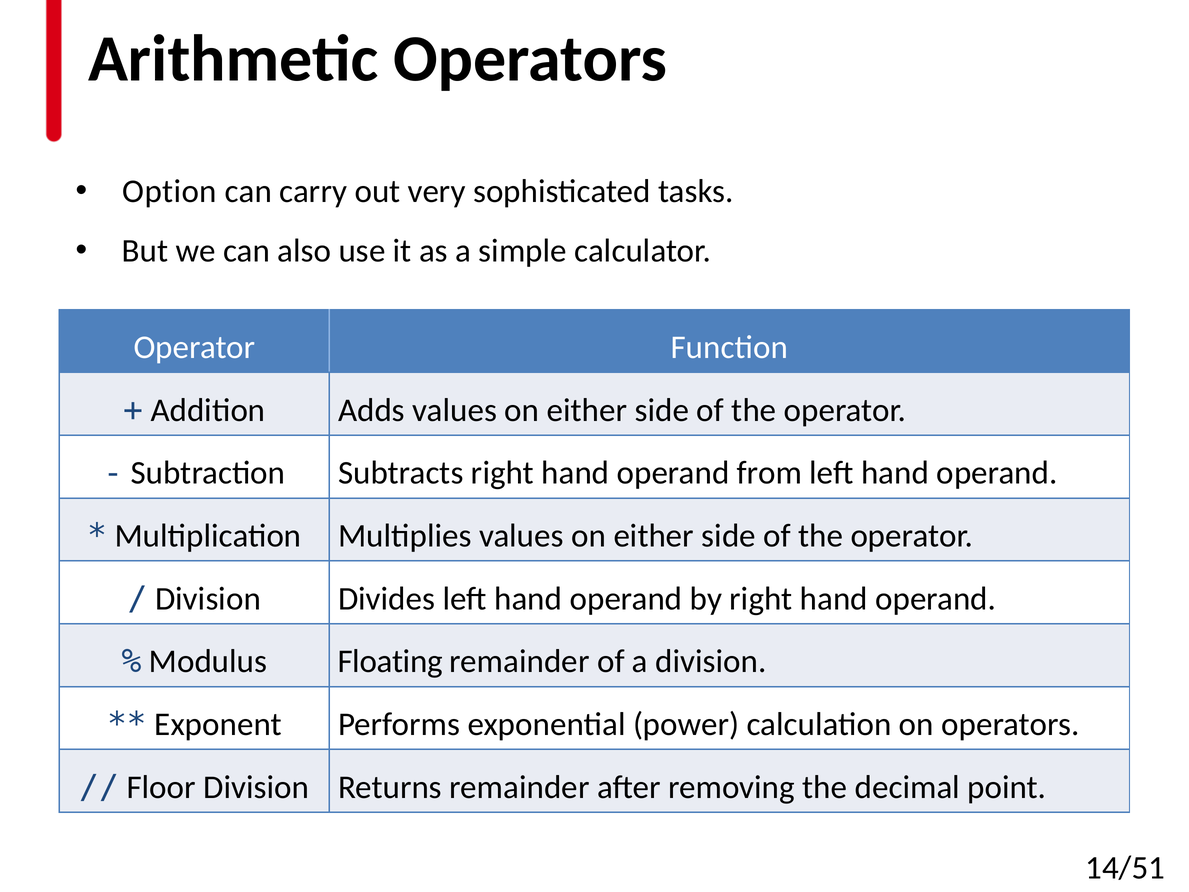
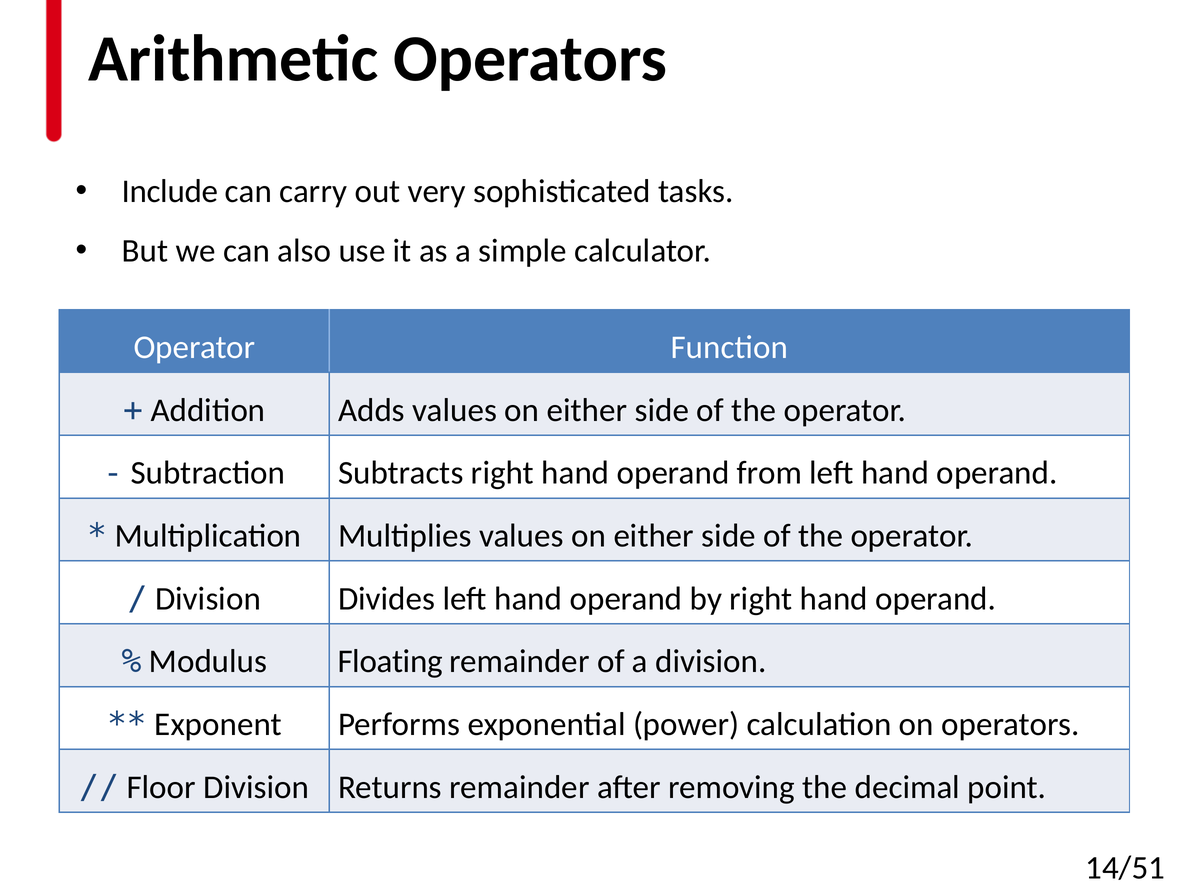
Option: Option -> Include (170, 191)
